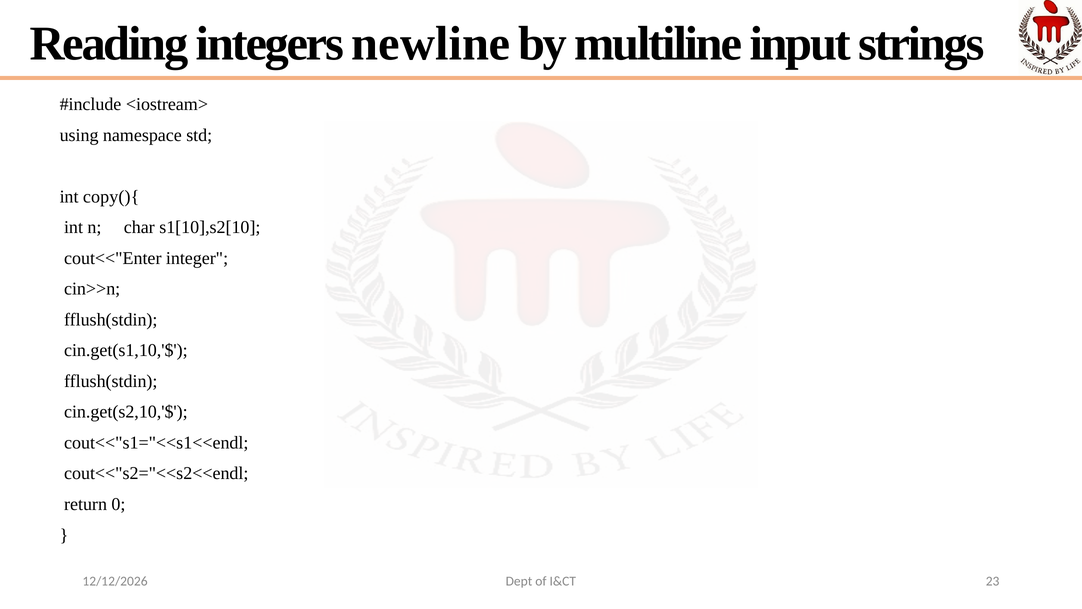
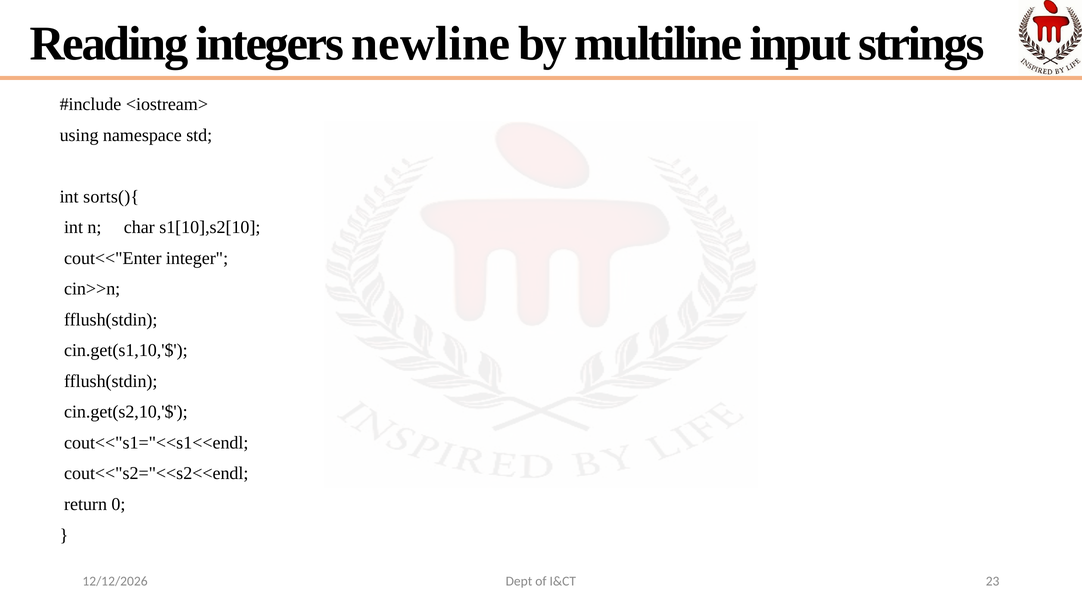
copy(){: copy(){ -> sorts(){ (111, 197)
